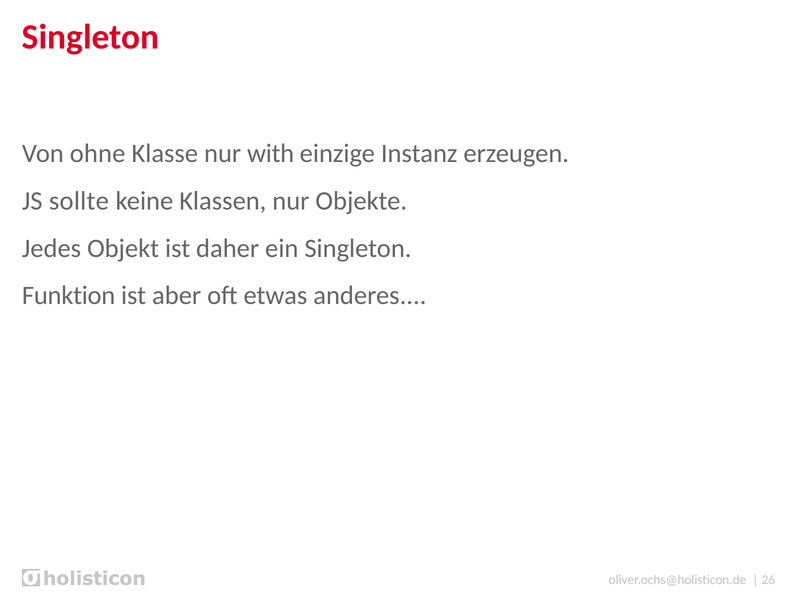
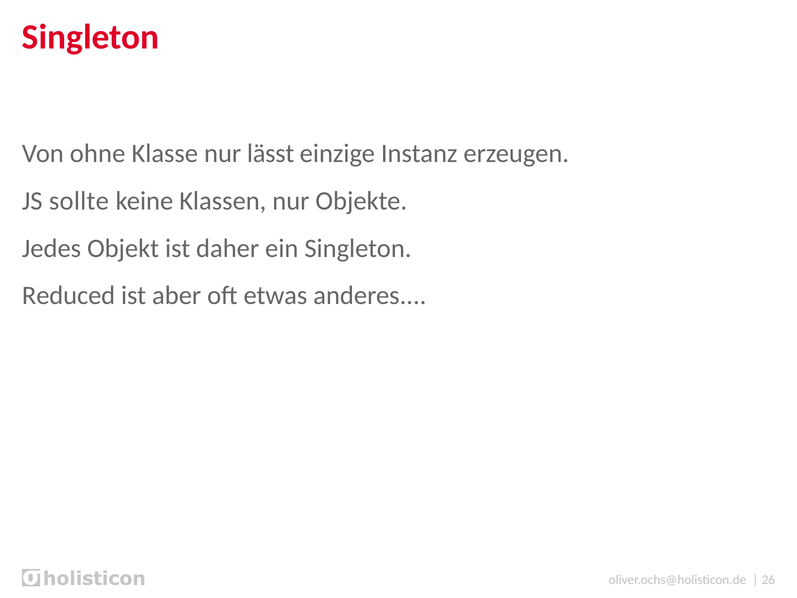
with: with -> lässt (271, 153)
Funktion: Funktion -> Reduced (69, 296)
